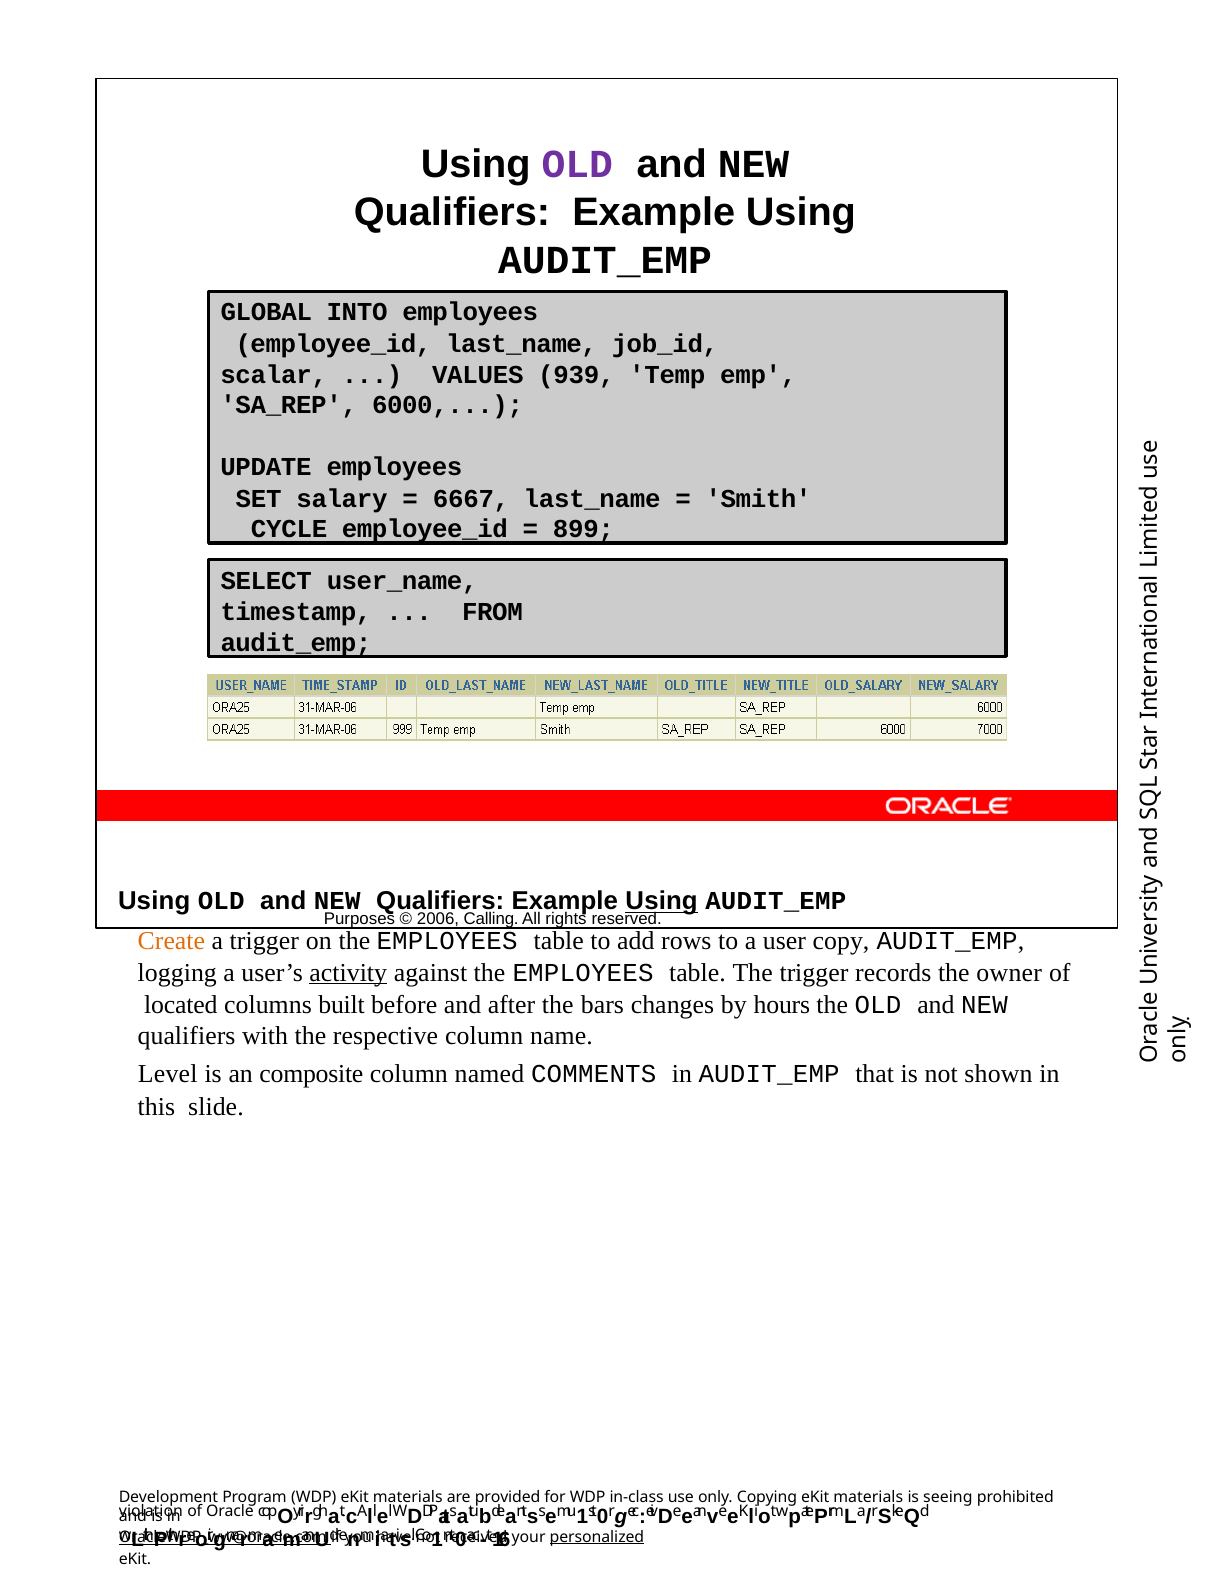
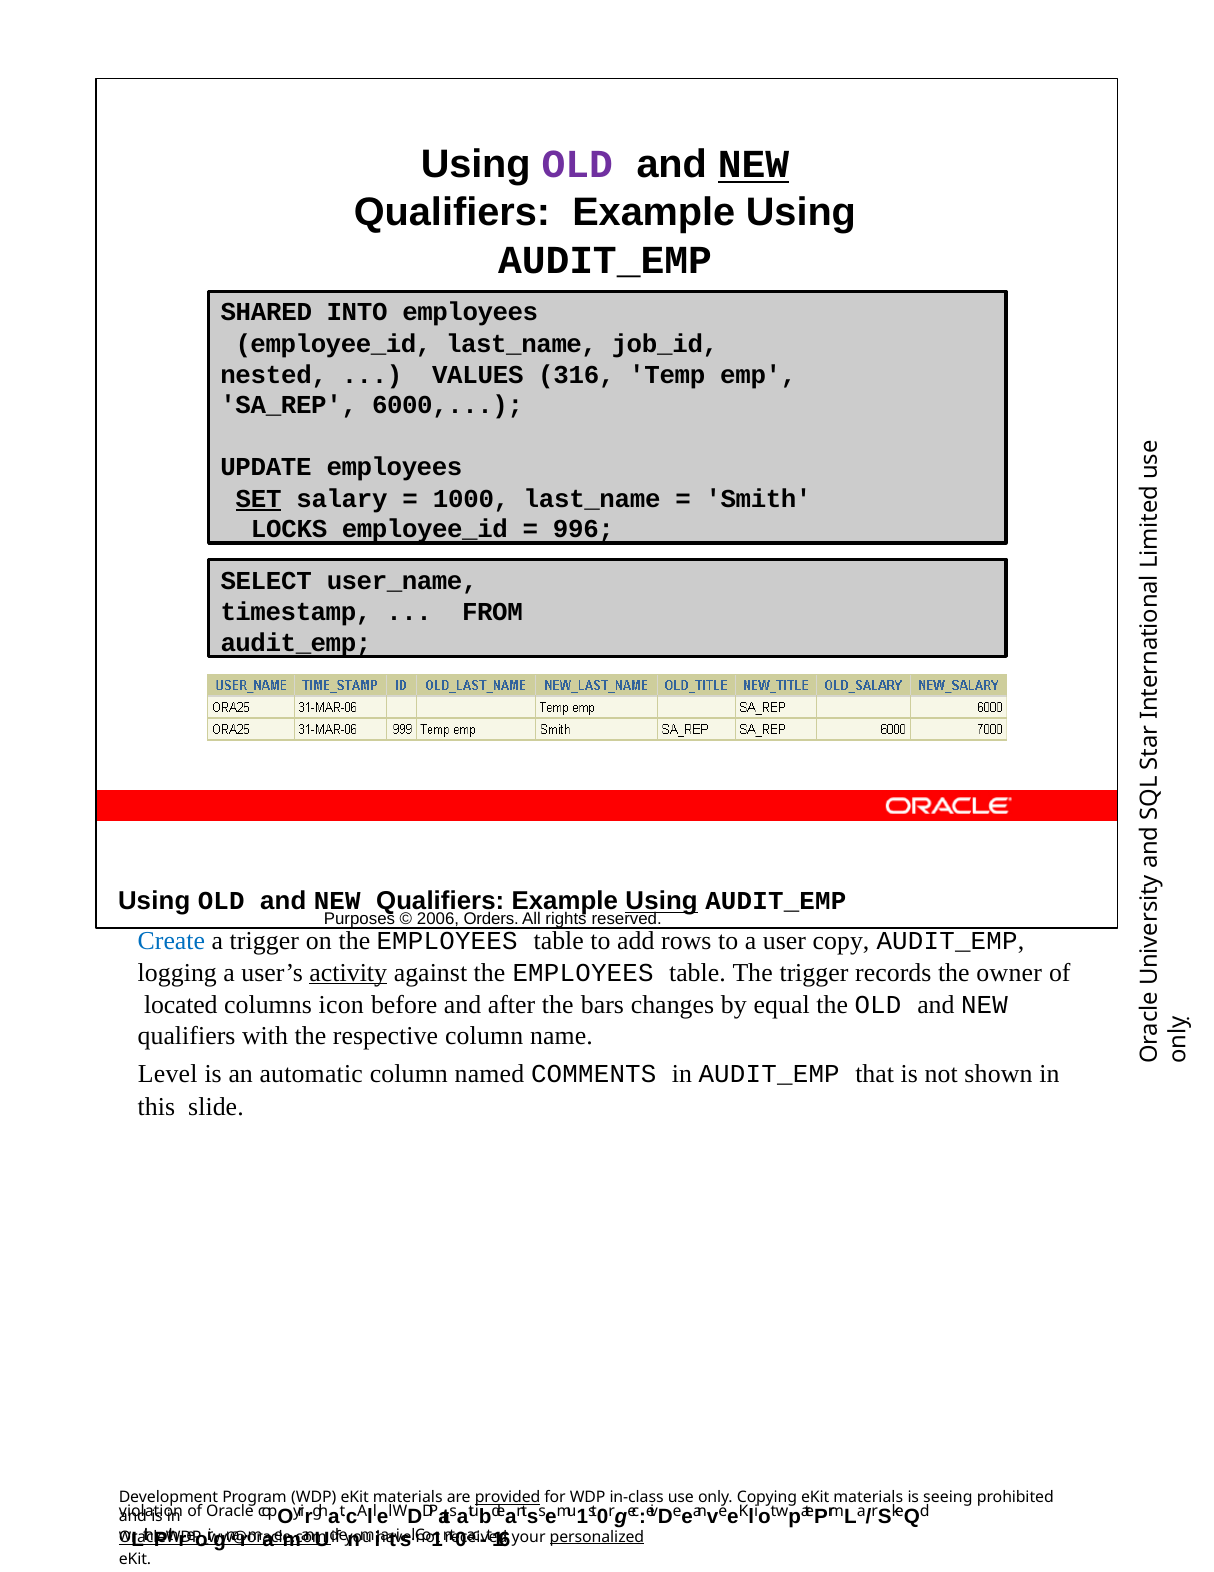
NEW underline: none -> present (753, 165)
GLOBAL: GLOBAL -> SHARED (266, 312)
scalar: scalar -> nested (274, 374)
939: 939 -> 316 (576, 374)
SET underline: none -> present (259, 499)
6667: 6667 -> 1000 (471, 499)
CYCLE: CYCLE -> LOCKS (289, 529)
899: 899 -> 996 (583, 529)
Calling: Calling -> Orders (491, 918)
Create colour: orange -> blue (171, 940)
built: built -> icon (341, 1004)
hours: hours -> equal (782, 1004)
composite: composite -> automatic (311, 1074)
provided underline: none -> present (508, 1496)
